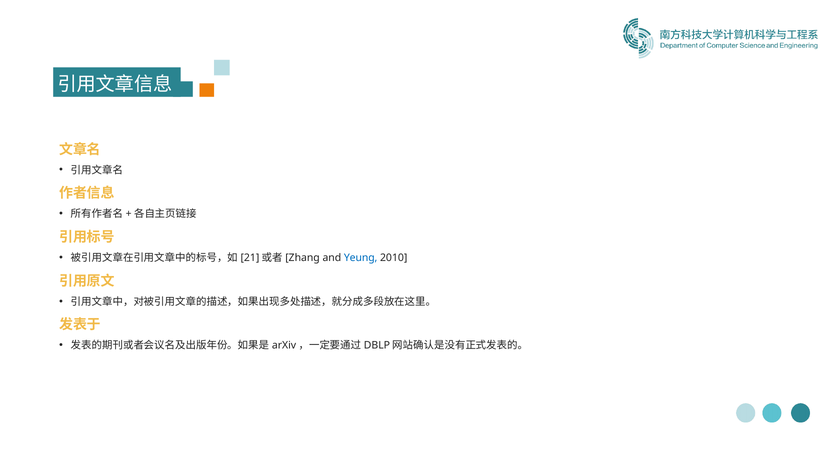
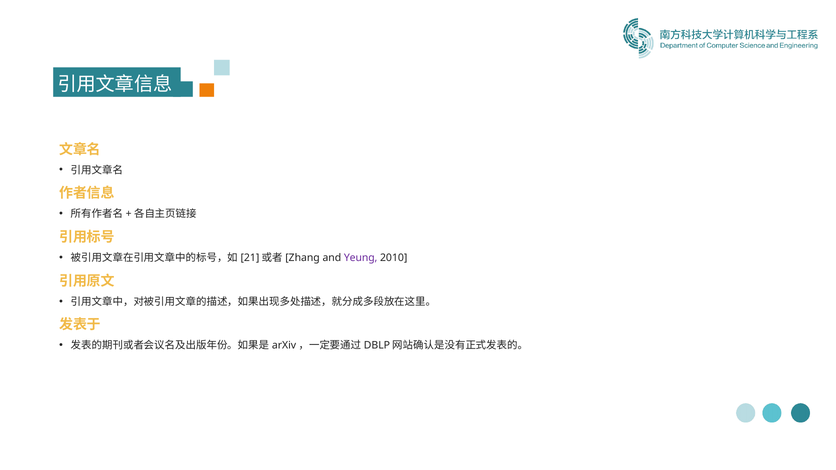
Yeung colour: blue -> purple (361, 258)
